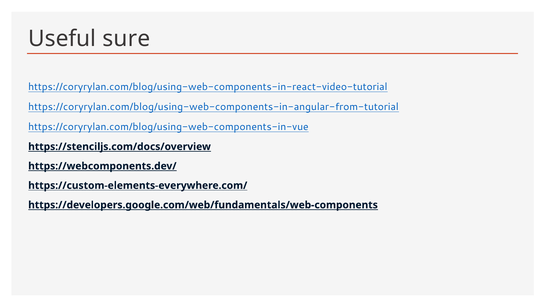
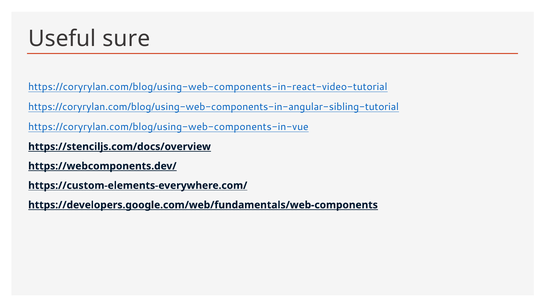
https://coryrylan.com/blog/using-web-components-in-angular-from-tutorial: https://coryrylan.com/blog/using-web-components-in-angular-from-tutorial -> https://coryrylan.com/blog/using-web-components-in-angular-sibling-tutorial (214, 107)
